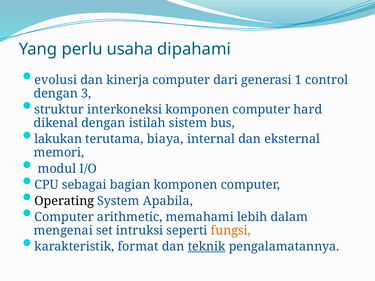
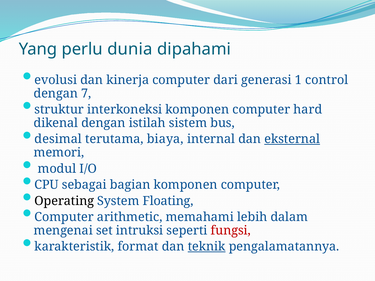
usaha: usaha -> dunia (130, 49)
3: 3 -> 7 (86, 93)
lakukan: lakukan -> desimal (58, 139)
eksternal underline: none -> present (292, 139)
Apabila: Apabila -> Floating (168, 201)
fungsi colour: orange -> red (231, 231)
